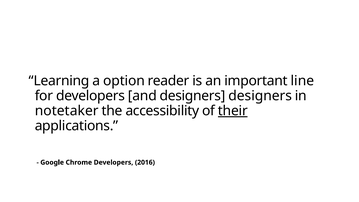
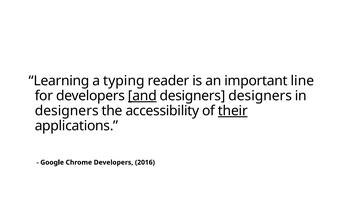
option: option -> typing (124, 81)
and underline: none -> present (142, 96)
notetaker: notetaker -> designers (67, 111)
